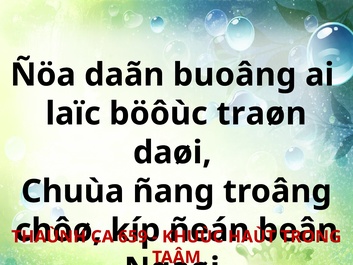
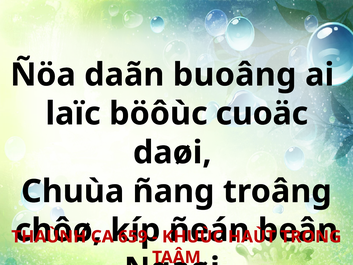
traøn: traøn -> cuoäc (262, 114)
